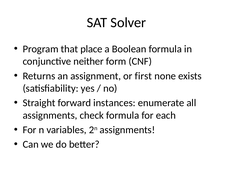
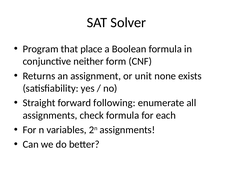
first: first -> unit (143, 76)
instances: instances -> following (114, 103)
